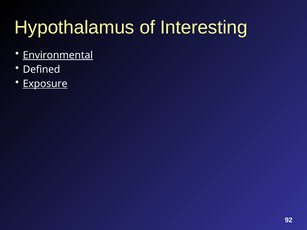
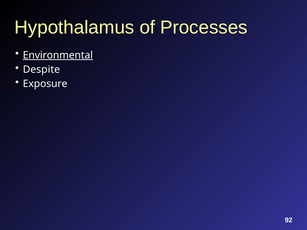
Interesting: Interesting -> Processes (204, 28)
Defined: Defined -> Despite (41, 70)
Exposure underline: present -> none (45, 84)
